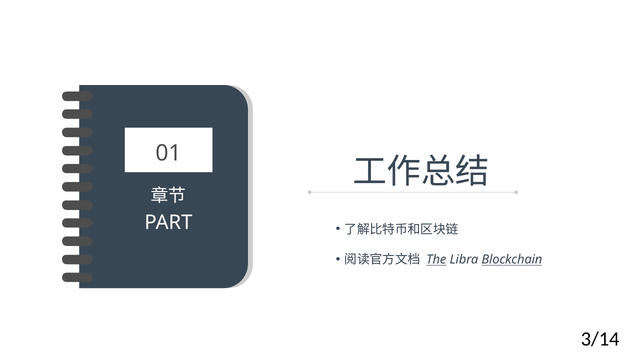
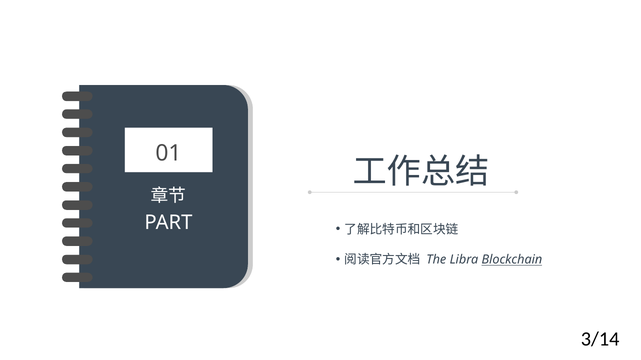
The underline: present -> none (436, 260)
